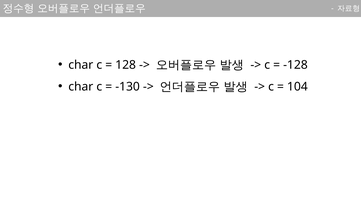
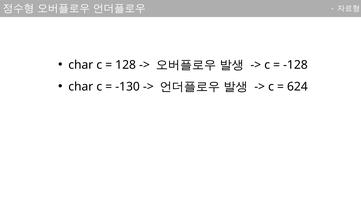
104: 104 -> 624 (297, 87)
